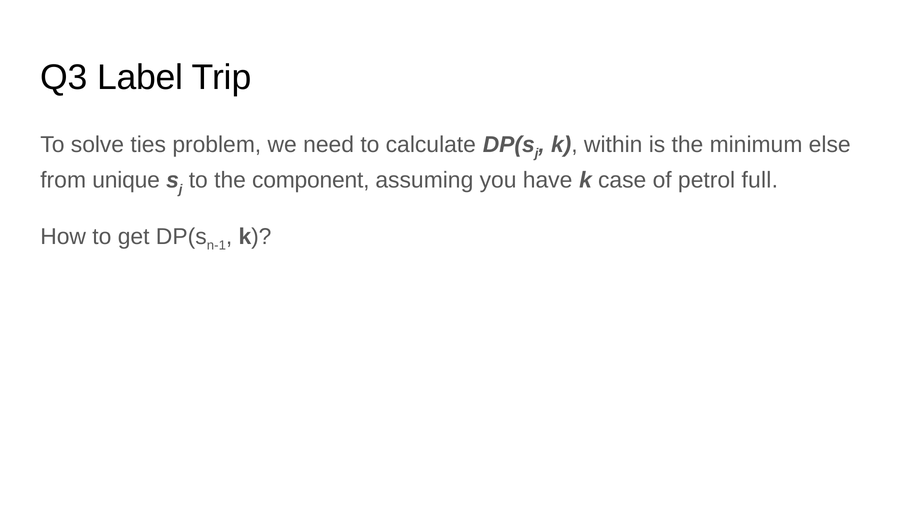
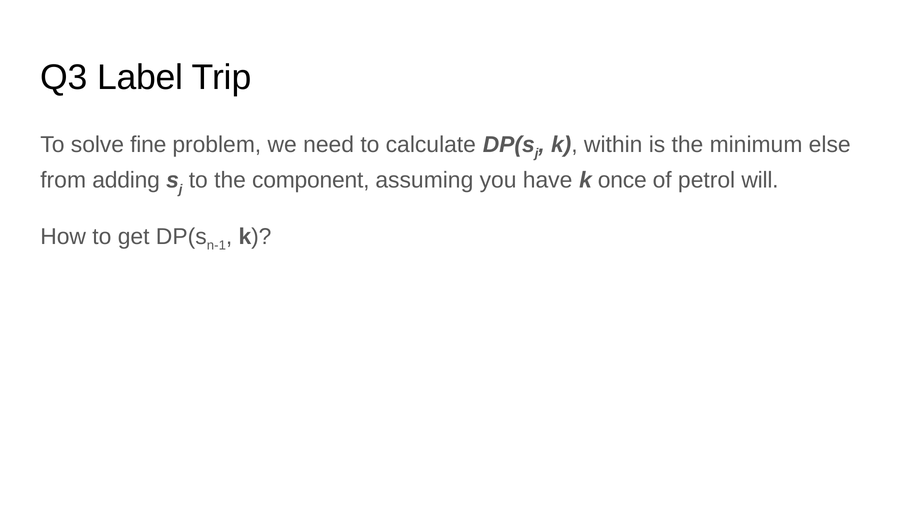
ties: ties -> fine (148, 144)
unique: unique -> adding (126, 180)
case: case -> once (622, 180)
full: full -> will (760, 180)
